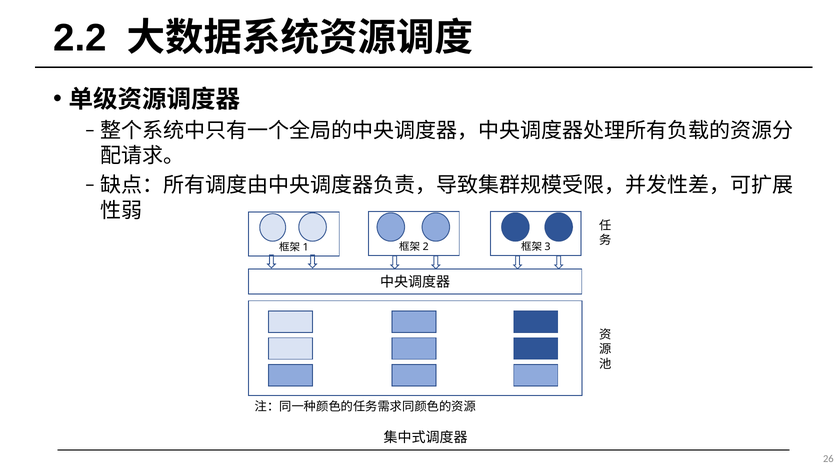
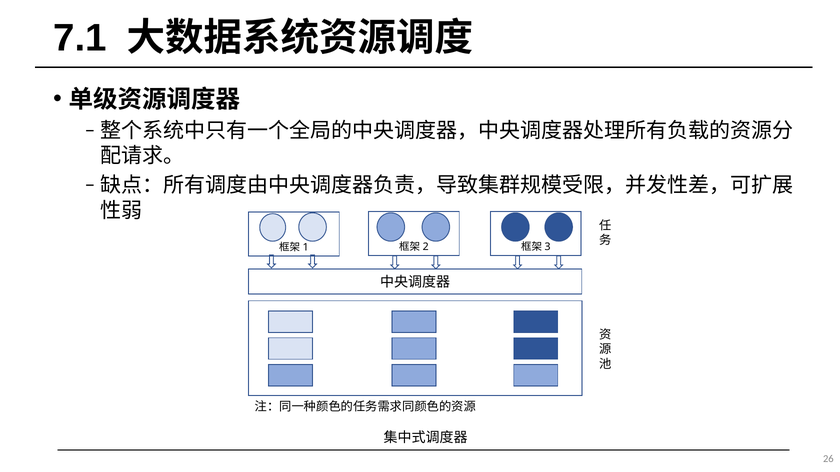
2.2: 2.2 -> 7.1 (80, 38)
